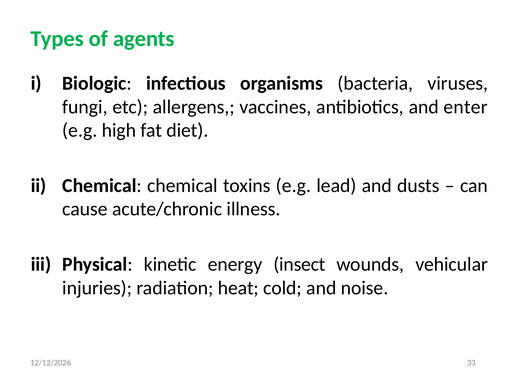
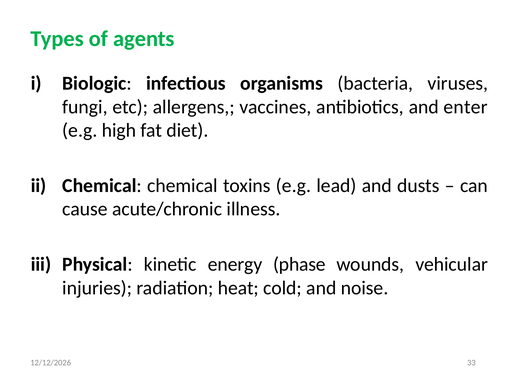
insect: insect -> phase (299, 264)
